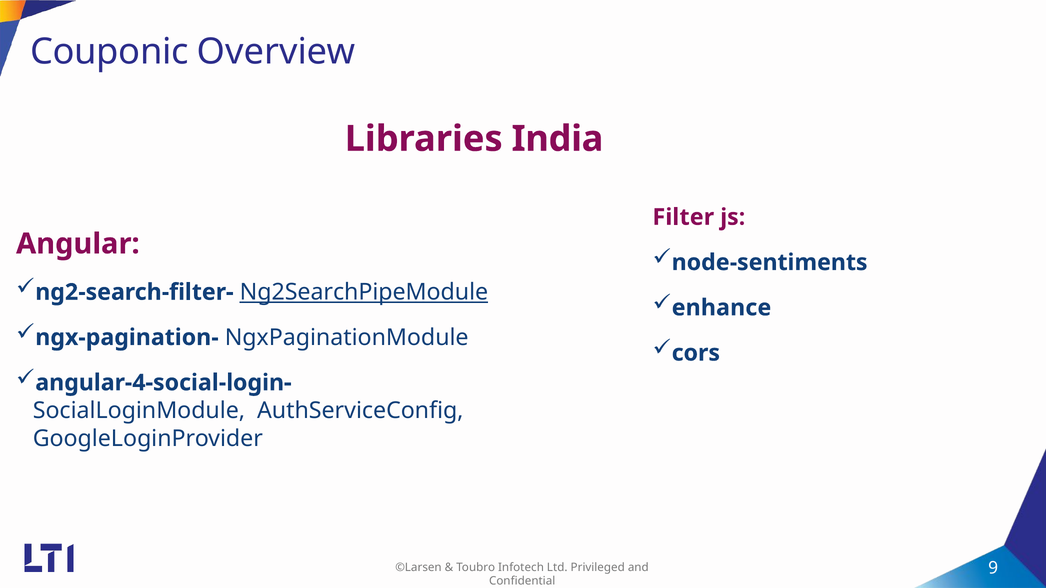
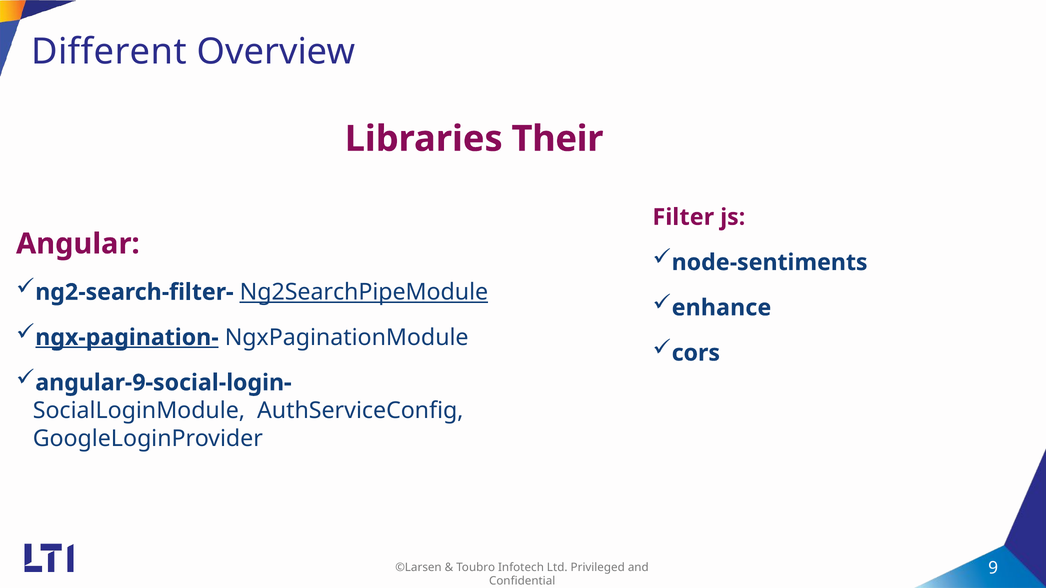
Couponic: Couponic -> Different (109, 52)
India: India -> Their (557, 139)
ngx-pagination- underline: none -> present (127, 338)
angular-4-social-login-: angular-4-social-login- -> angular-9-social-login- (163, 383)
